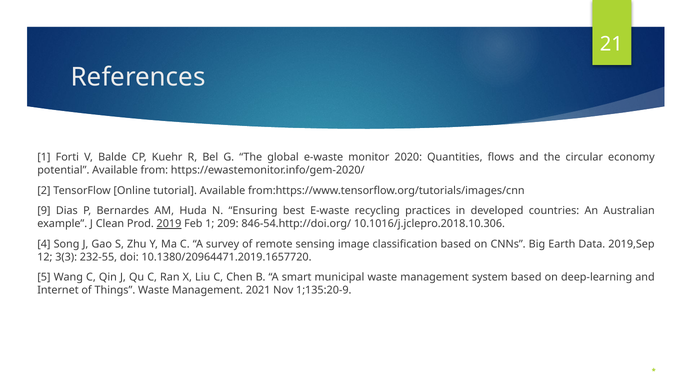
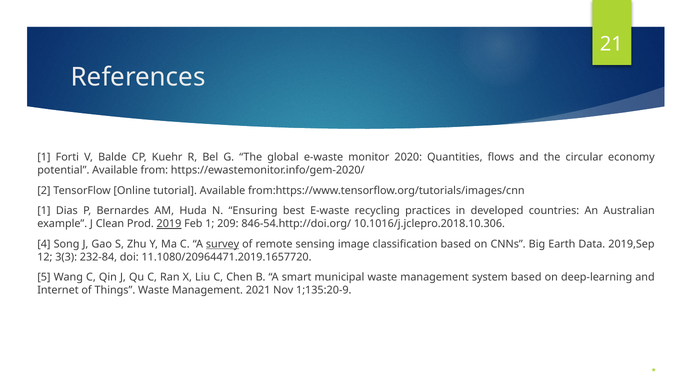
9: 9 -> 1 (44, 210)
survey underline: none -> present (223, 244)
232-55: 232-55 -> 232-84 (98, 257)
10.1380/20964471.2019.1657720: 10.1380/20964471.2019.1657720 -> 11.1080/20964471.2019.1657720 (227, 257)
